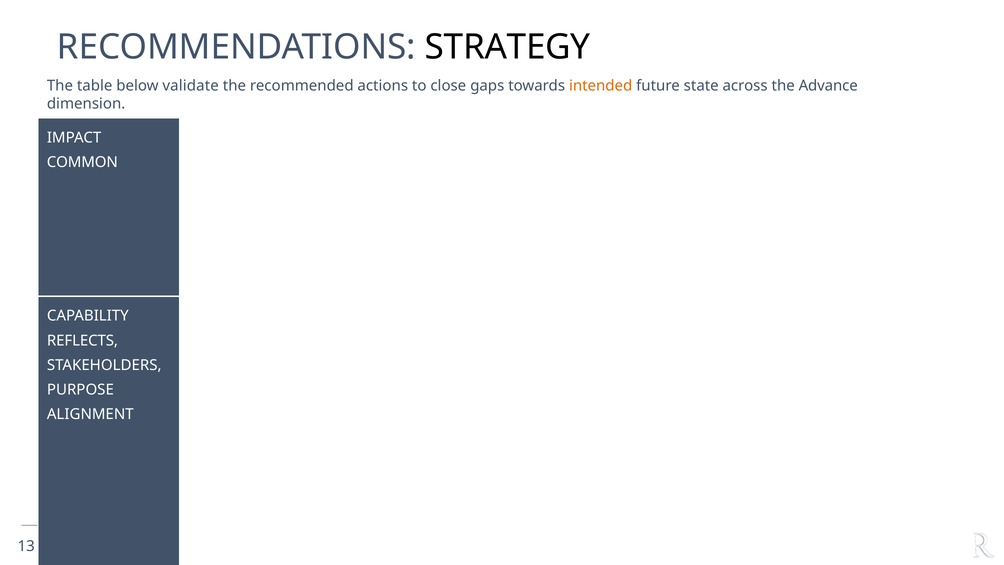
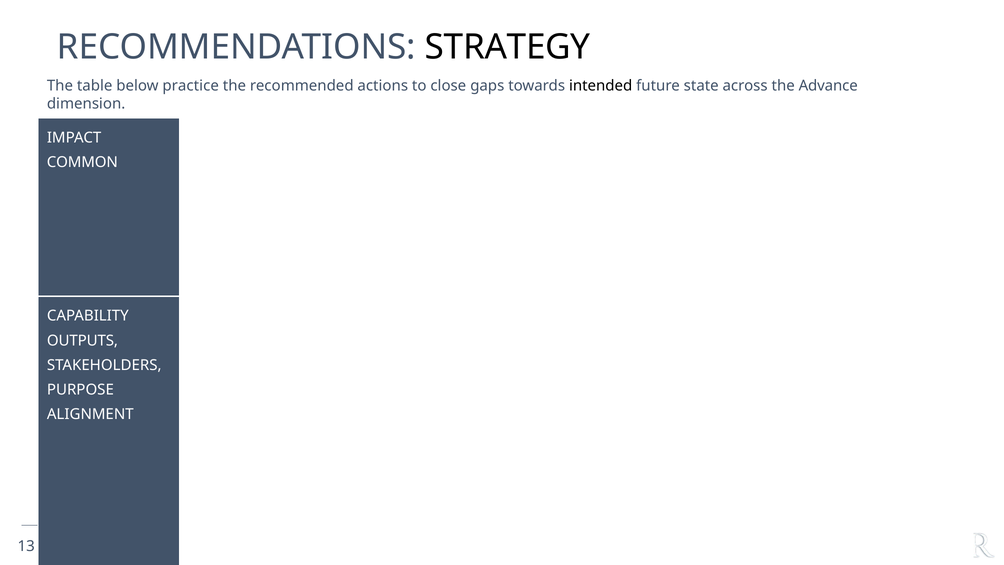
validate: validate -> practice (191, 86)
intended colour: orange -> black (601, 86)
REFLECTS: REFLECTS -> OUTPUTS (82, 340)
